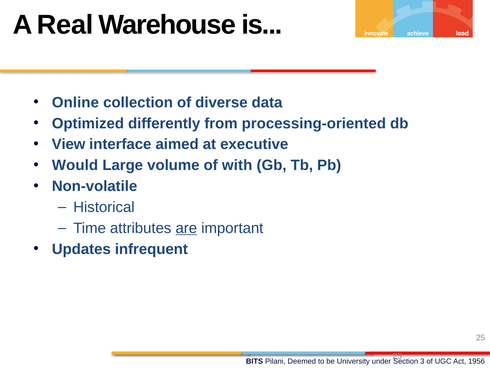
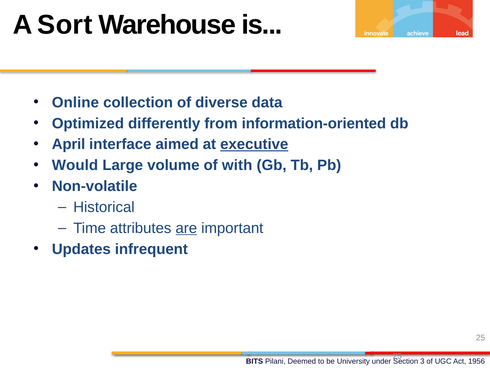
Real: Real -> Sort (65, 25)
processing-oriented: processing-oriented -> information-oriented (314, 123)
View: View -> April (69, 144)
executive underline: none -> present (254, 144)
